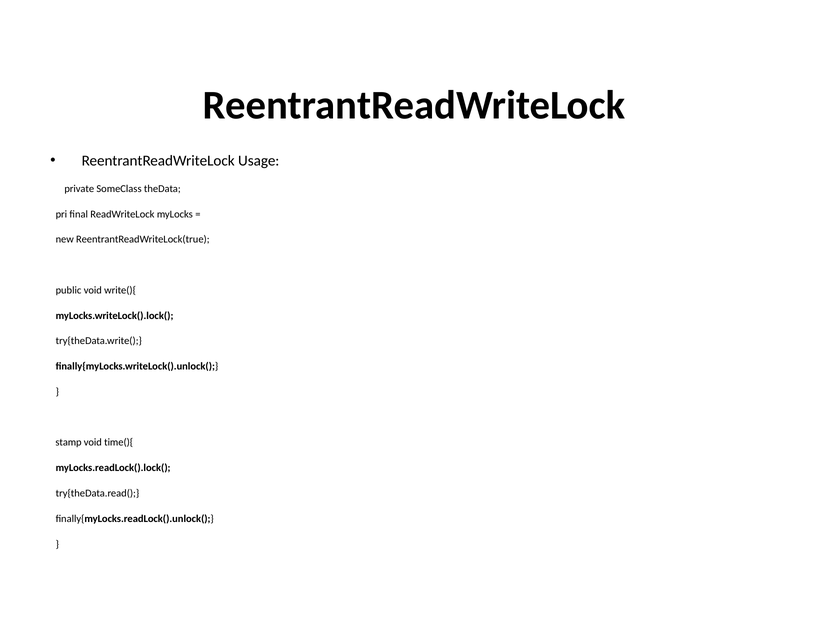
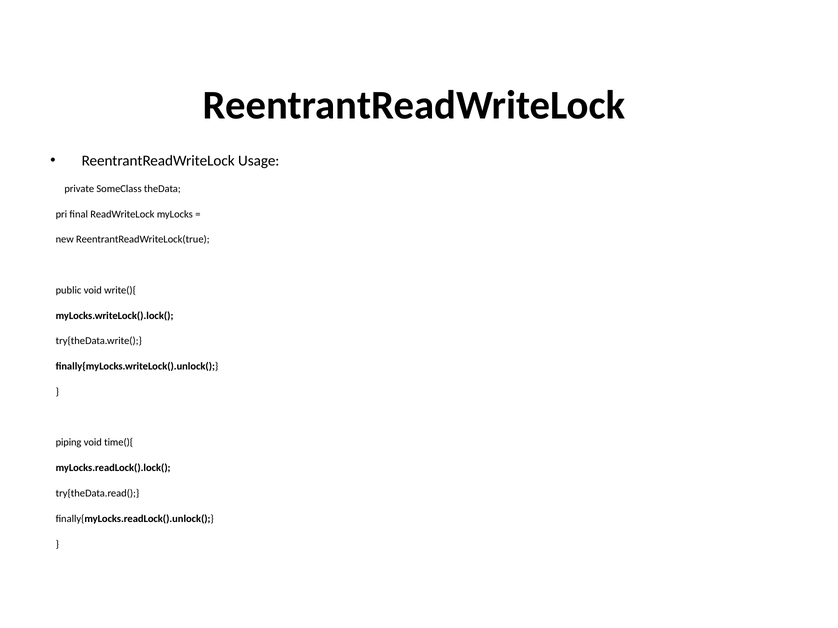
stamp: stamp -> piping (69, 443)
